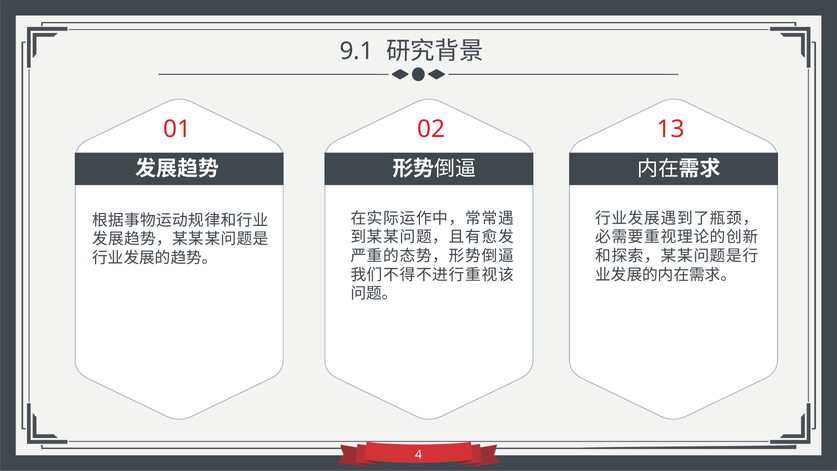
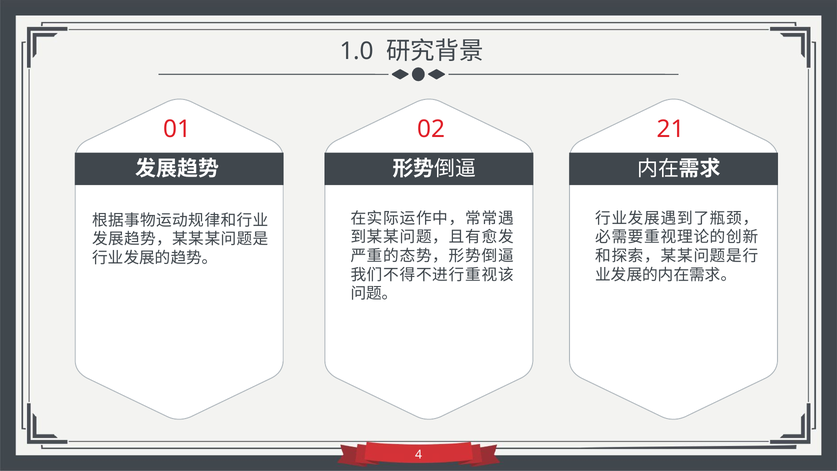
9.1: 9.1 -> 1.0 (357, 51)
13: 13 -> 21 (671, 129)
